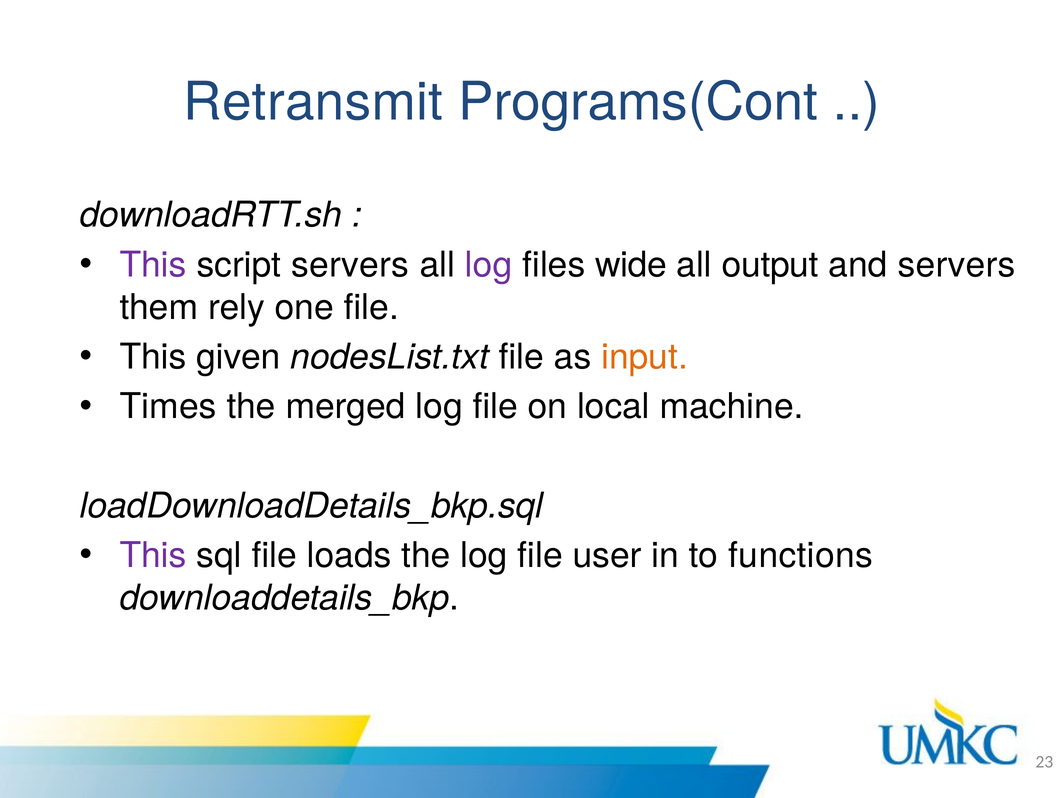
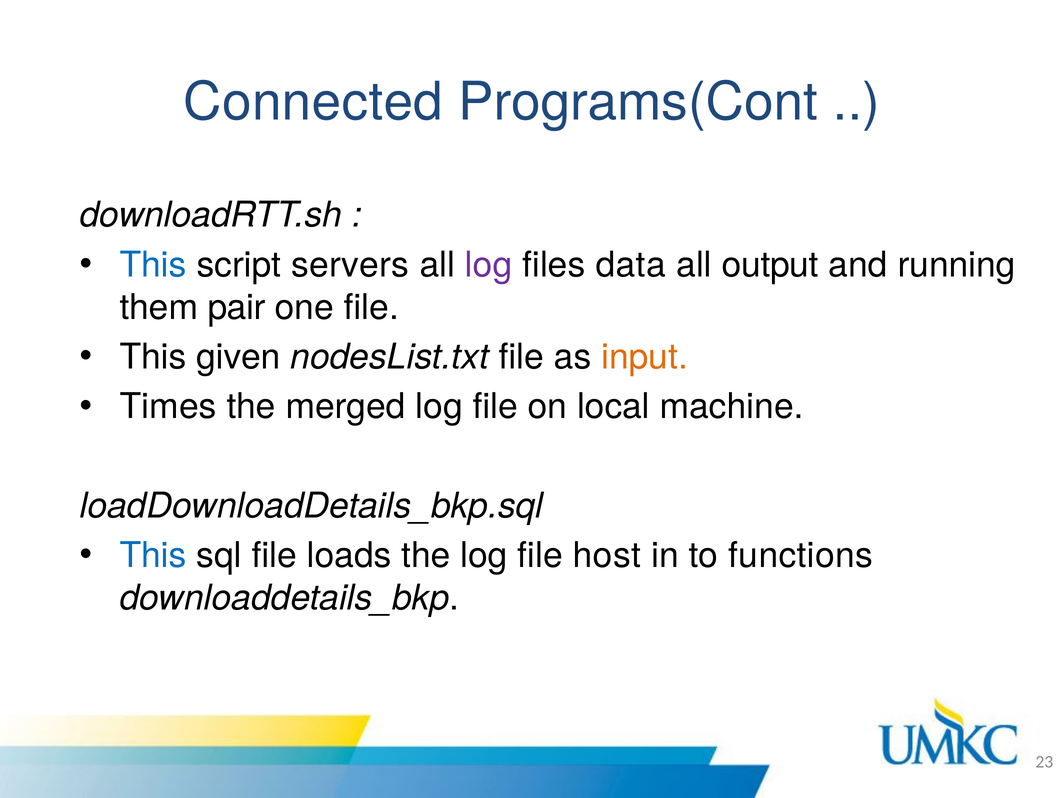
Retransmit: Retransmit -> Connected (313, 102)
This colour: purple -> blue (153, 265)
wide: wide -> data (631, 265)
and servers: servers -> running (957, 265)
rely: rely -> pair (237, 307)
This colour: purple -> blue (153, 556)
user: user -> host (607, 556)
